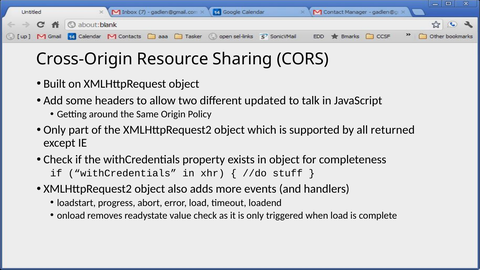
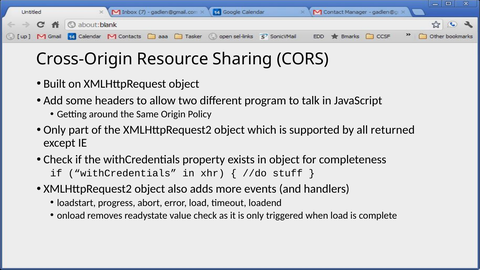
updated: updated -> program (265, 101)
